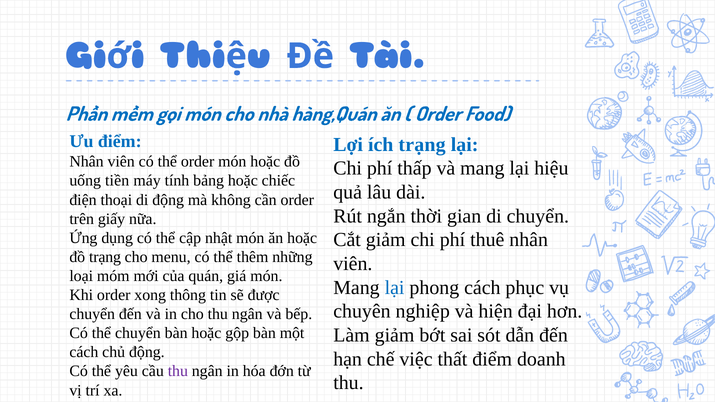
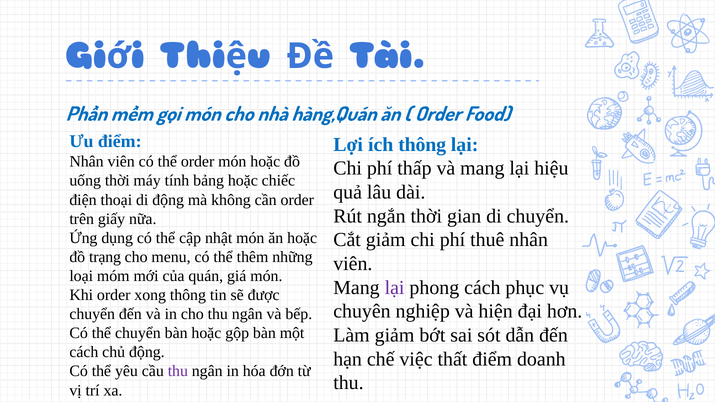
ích trạng: trạng -> thông (422, 145)
uống tiền: tiền -> thời (117, 181)
lại colour: blue -> purple (395, 288)
